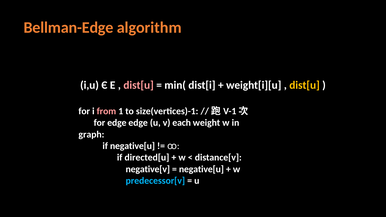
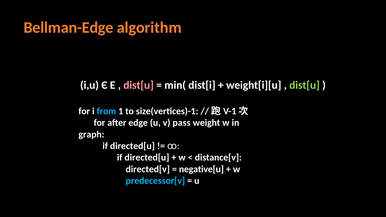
dist[u colour: yellow -> light green (305, 85)
from colour: pink -> light blue (106, 111)
for edge: edge -> after (117, 123)
each: each -> pass (182, 123)
negative[u: negative[u -> directed[u (132, 146)
negative[v: negative[v -> directed[v (148, 169)
